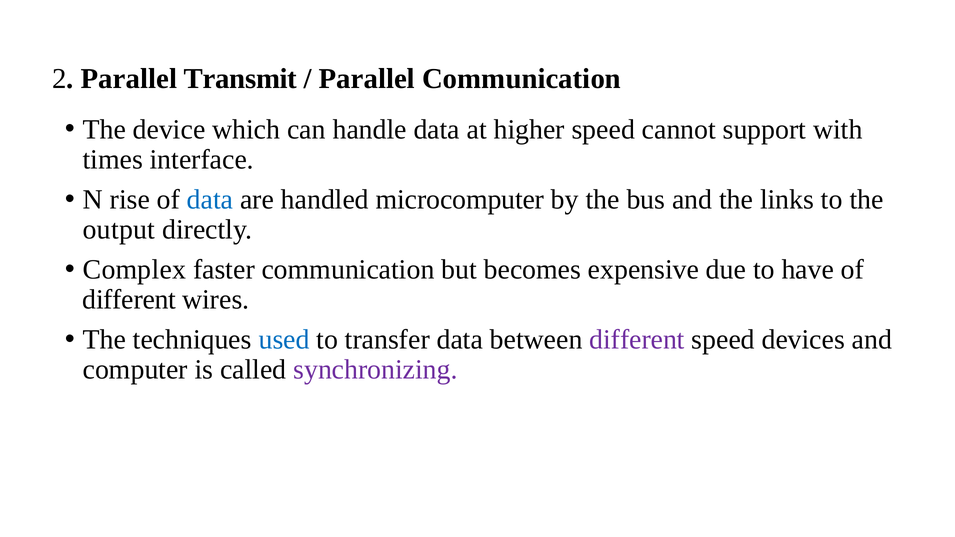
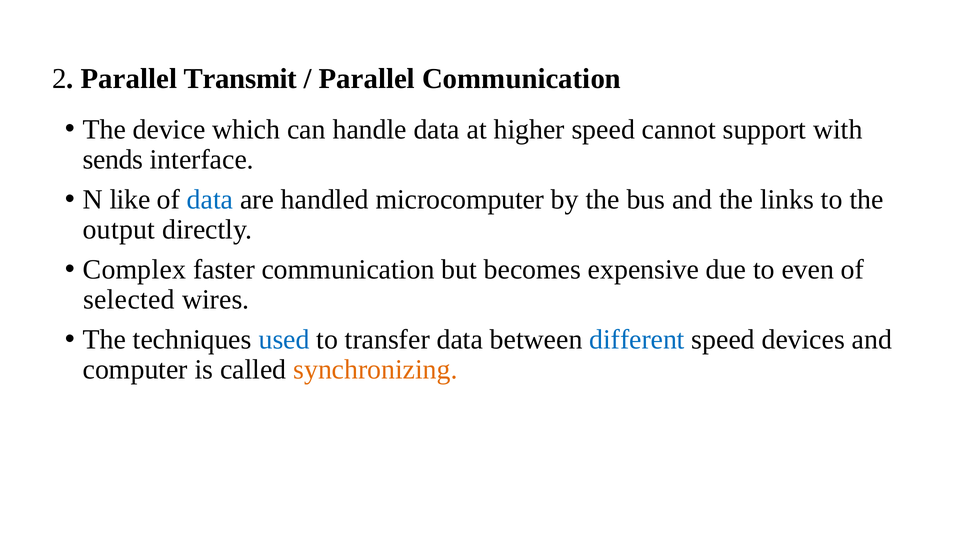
times: times -> sends (113, 159)
rise: rise -> like (130, 200)
have: have -> even (808, 270)
different: different -> selected (129, 300)
different colour: purple -> blue (637, 340)
synchronizing colour: purple -> orange (375, 370)
